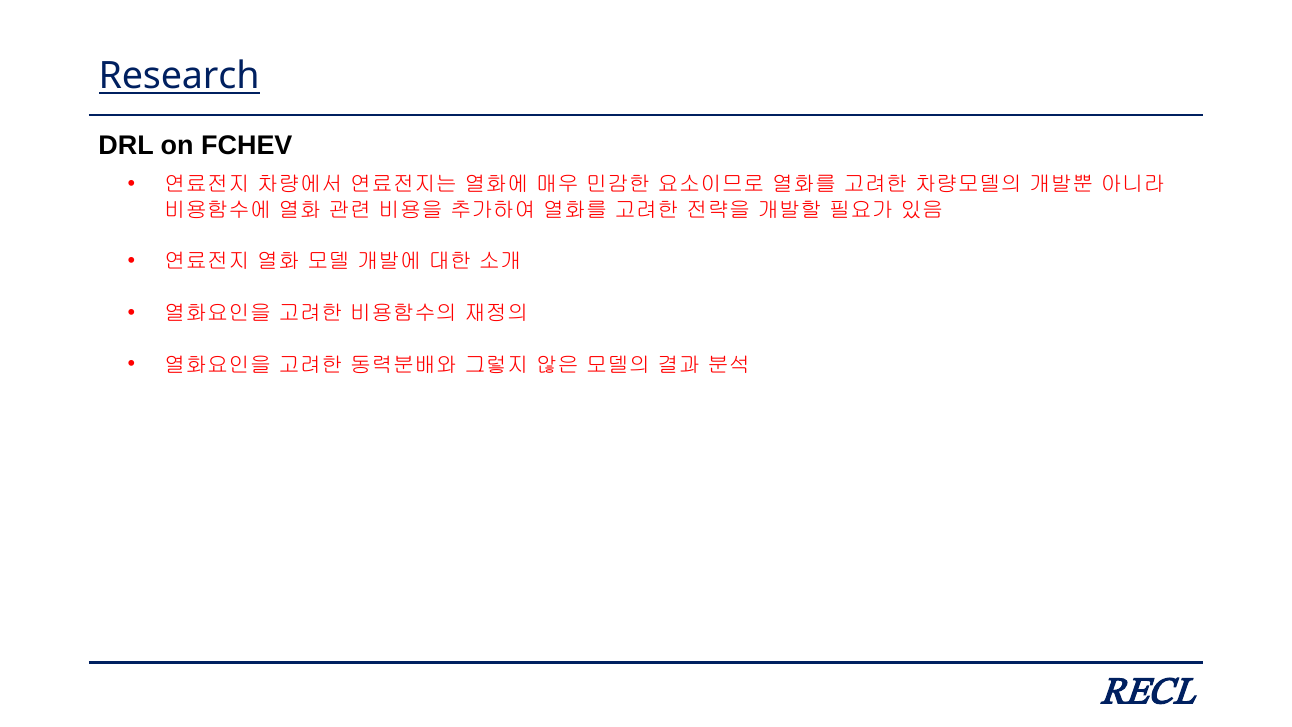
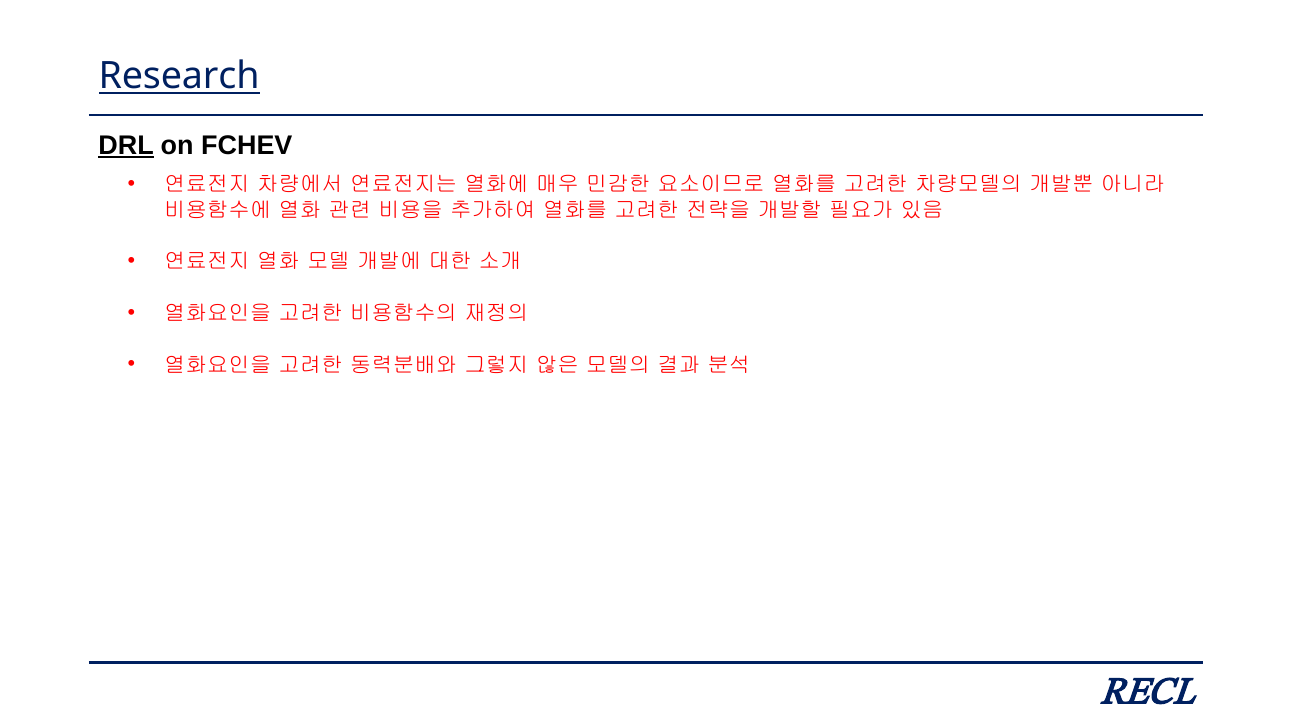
DRL underline: none -> present (126, 145)
